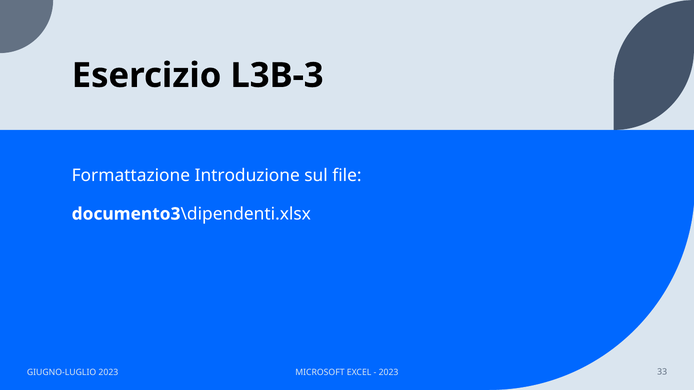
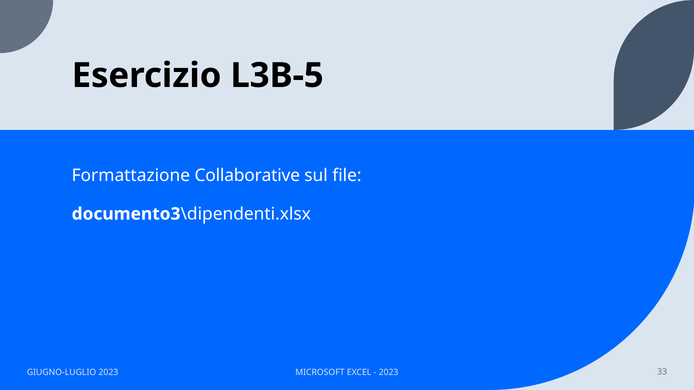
L3B-3: L3B-3 -> L3B-5 (277, 76)
Introduzione: Introduzione -> Collaborative (247, 176)
